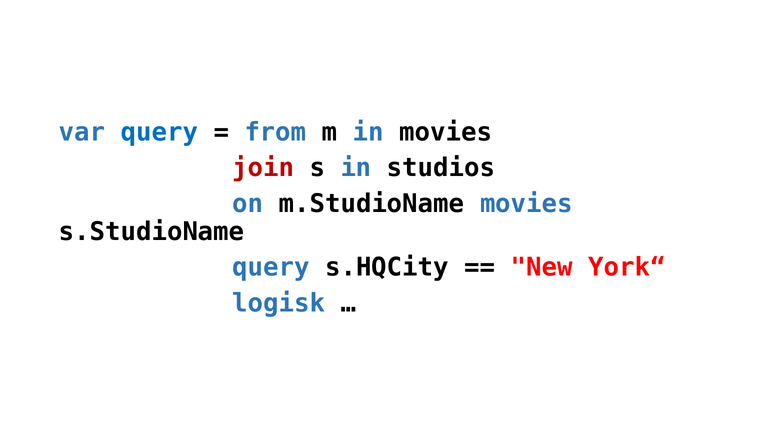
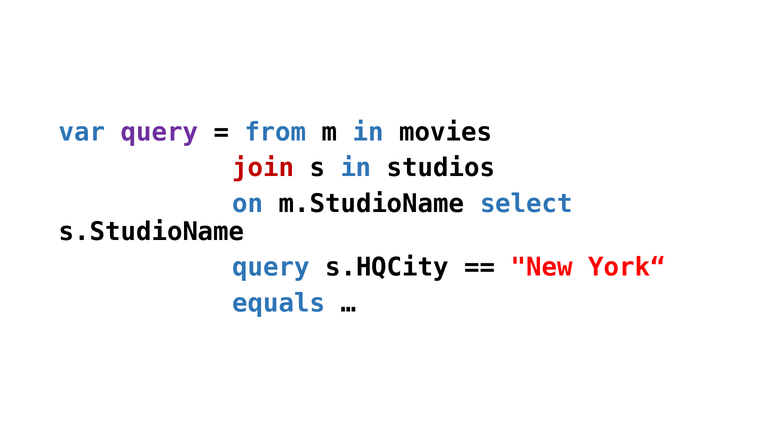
query colour: blue -> purple (159, 132)
m.StudioName movies: movies -> select (526, 204)
logisk: logisk -> equals (279, 303)
